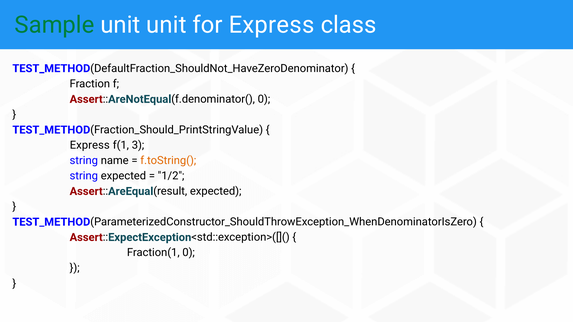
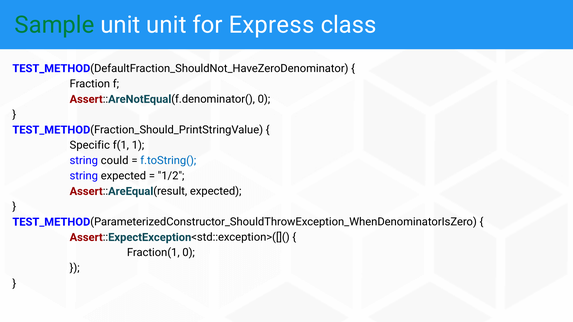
Express: Express -> Specific (90, 145)
3: 3 -> 1 (138, 145)
name: name -> could (115, 161)
f.toString( colour: orange -> blue (168, 161)
